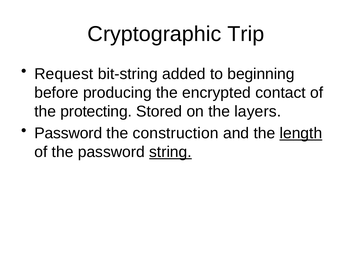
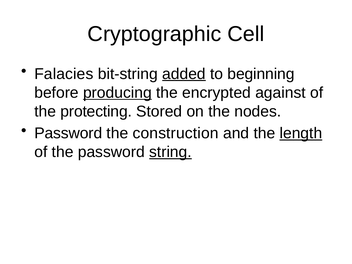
Trip: Trip -> Cell (246, 34)
Request: Request -> Falacies (64, 74)
added underline: none -> present (184, 74)
producing underline: none -> present (117, 93)
contact: contact -> against (280, 93)
layers: layers -> nodes (258, 111)
